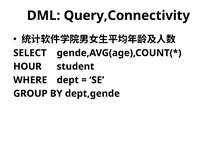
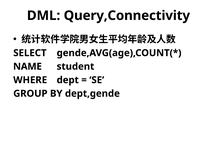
HOUR: HOUR -> NAME (27, 66)
